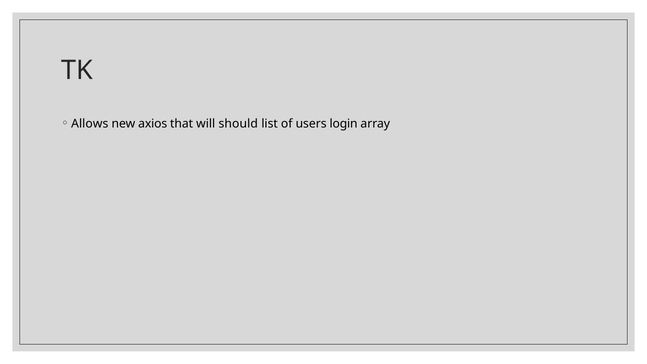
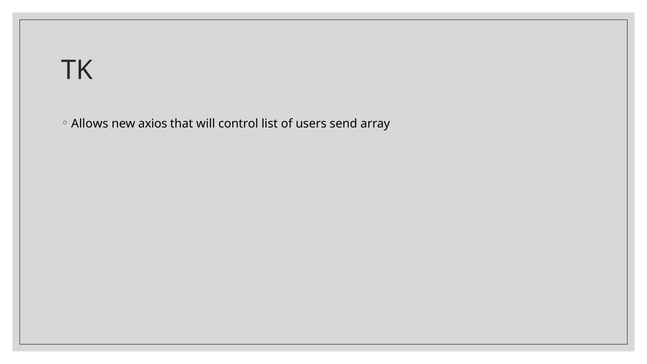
should: should -> control (238, 124)
login: login -> send (344, 124)
